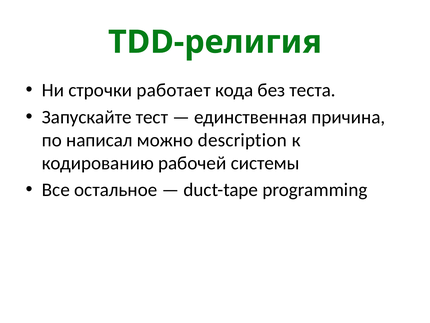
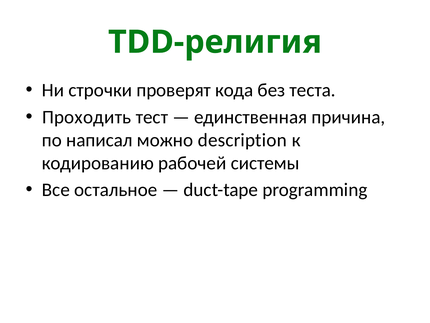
работает: работает -> проверят (174, 90)
Запускайте: Запускайте -> Проходить (87, 117)
